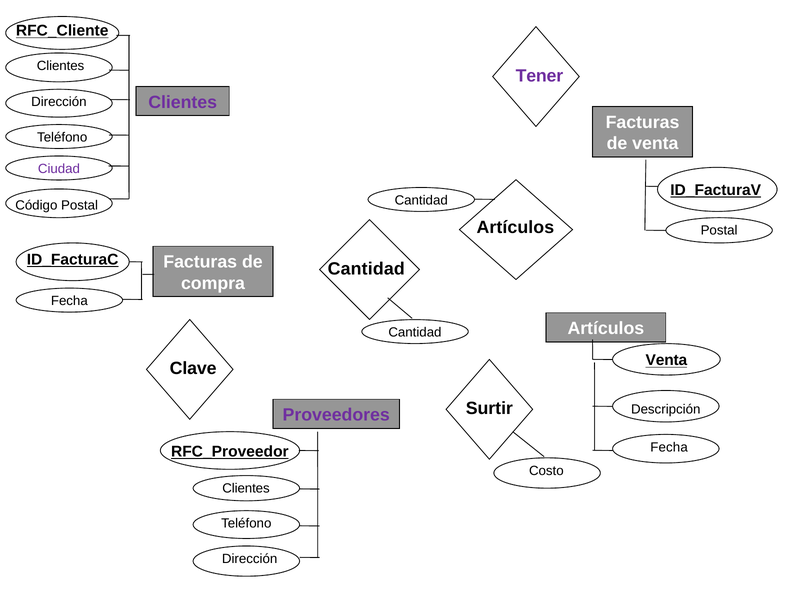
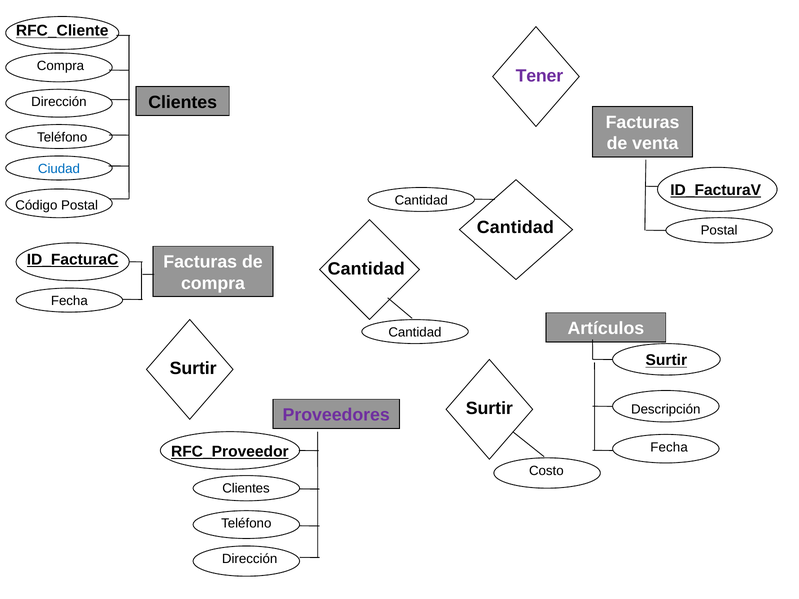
Clientes: Clientes -> Compra (60, 66)
Clientes colour: purple -> black (183, 102)
Ciudad colour: purple -> blue (59, 169)
Artículos: Artículos -> Cantidad (515, 227)
Venta: Venta -> Surtir (666, 361)
Clave: Clave -> Surtir (193, 369)
